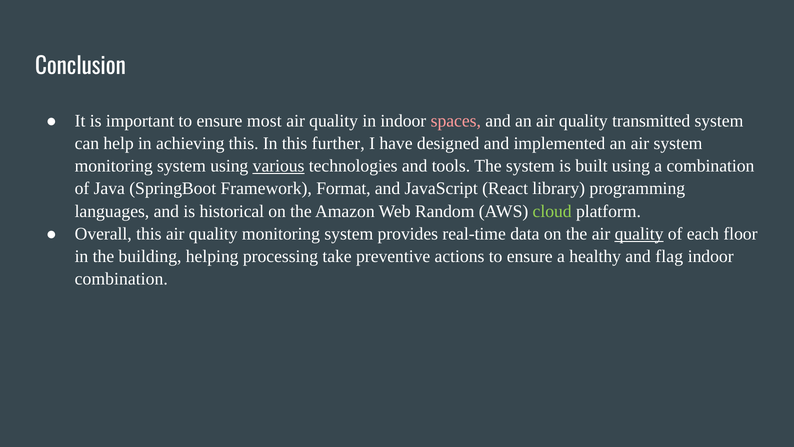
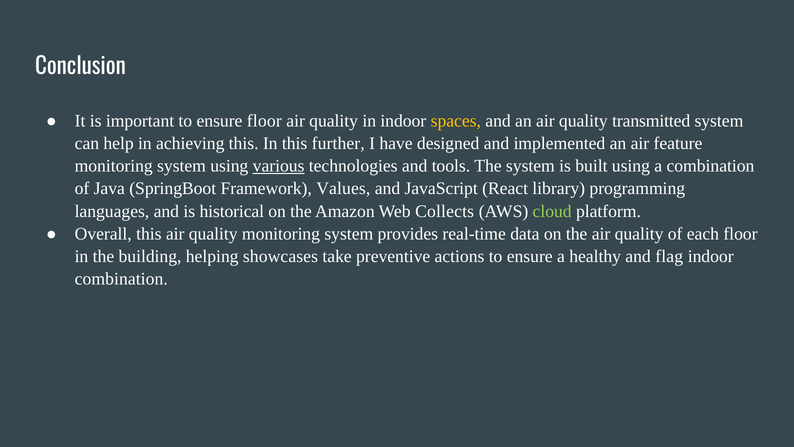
ensure most: most -> floor (264, 121)
spaces colour: pink -> yellow (456, 121)
air system: system -> feature (678, 143)
Format: Format -> Values (343, 188)
Random: Random -> Collects (445, 211)
quality underline: present -> none (639, 234)
processing: processing -> showcases (280, 256)
